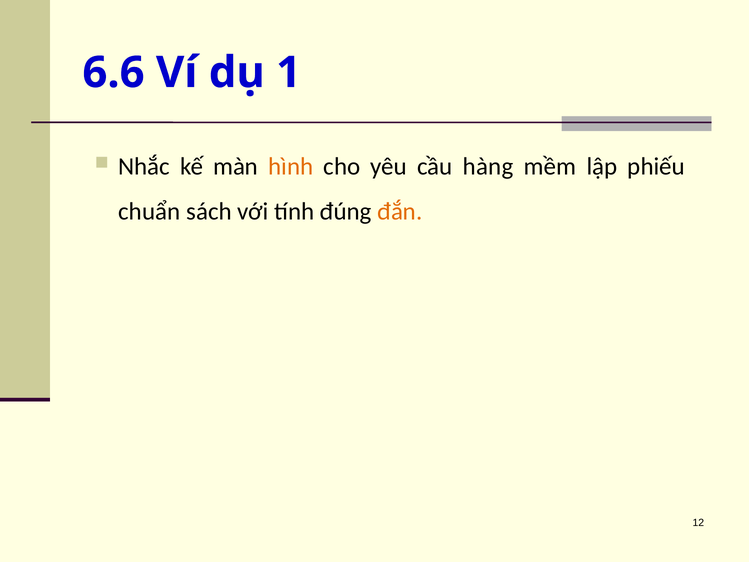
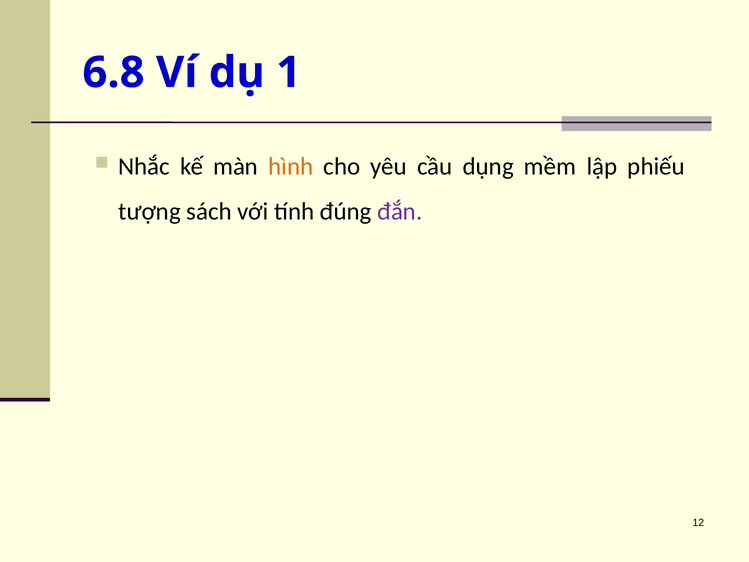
6.6: 6.6 -> 6.8 (114, 73)
hàng: hàng -> dụng (488, 167)
chuẩn: chuẩn -> tượng (150, 211)
đắn colour: orange -> purple (400, 211)
